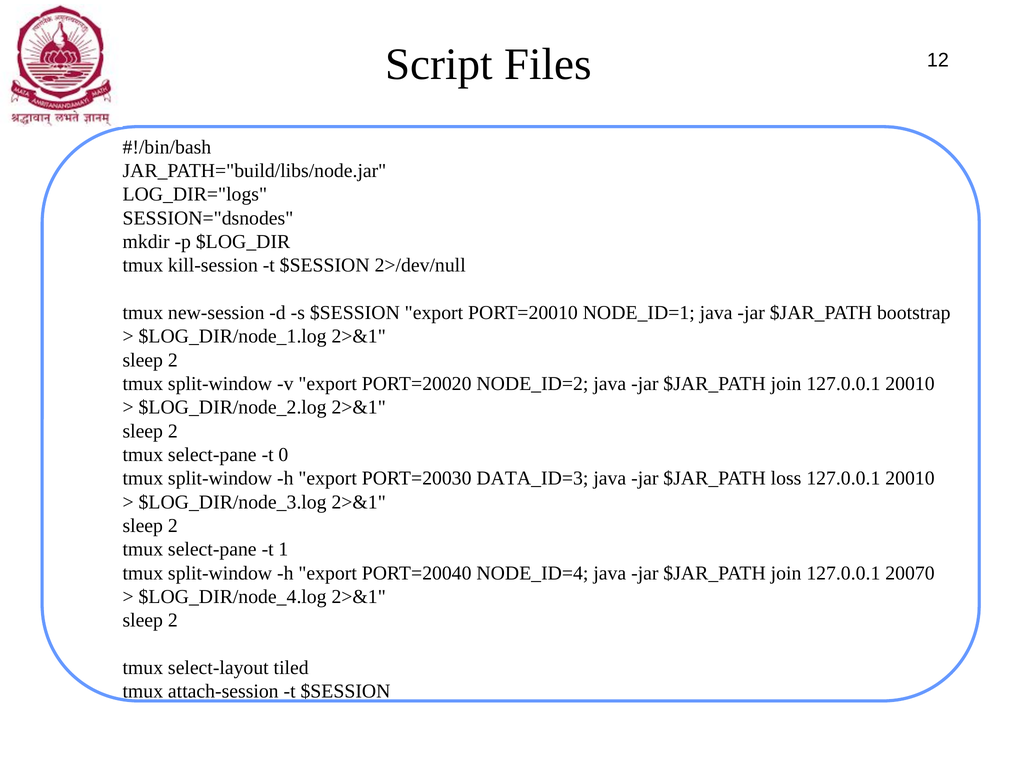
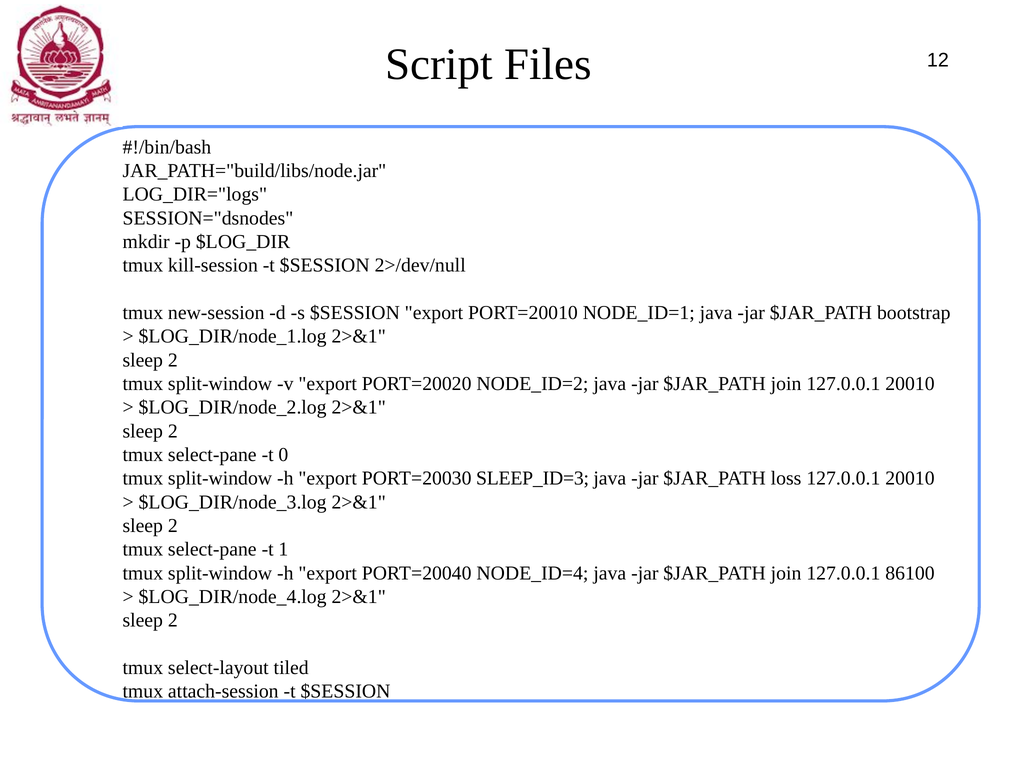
DATA_ID=3: DATA_ID=3 -> SLEEP_ID=3 (533, 478)
20070: 20070 -> 86100 (910, 573)
